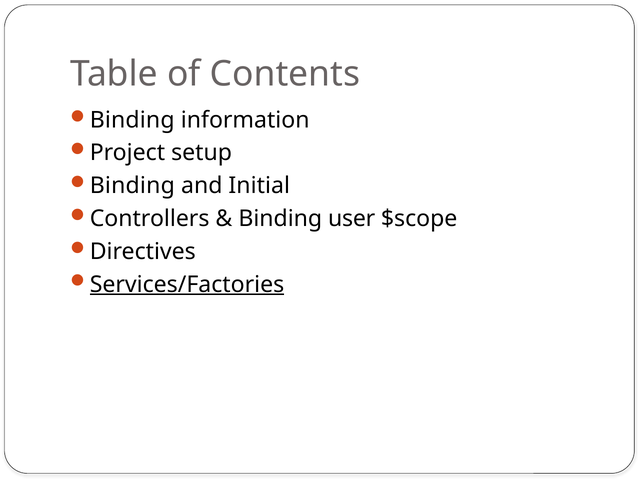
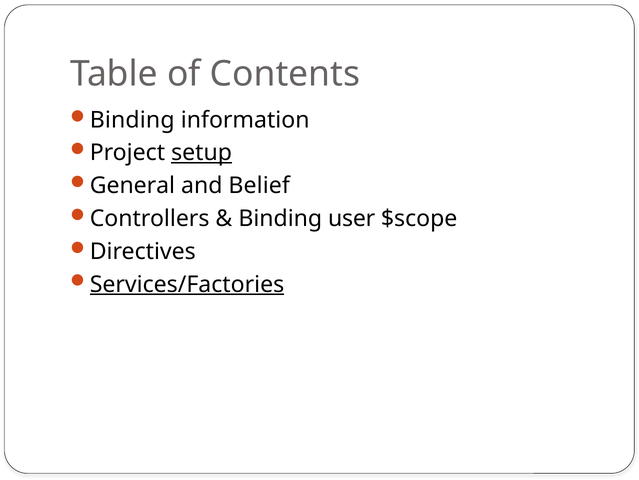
setup underline: none -> present (202, 153)
Binding: Binding -> General (132, 185)
Initial: Initial -> Belief (259, 185)
